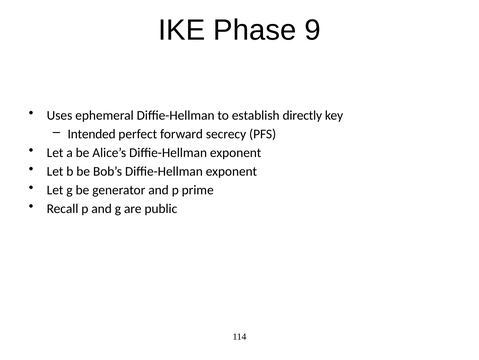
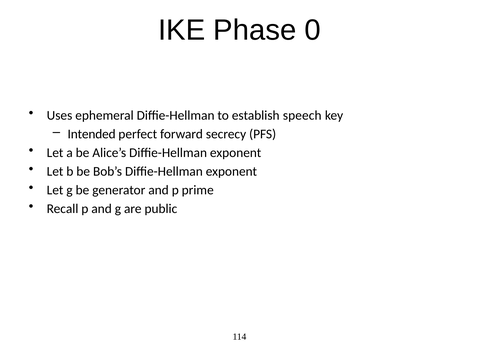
9: 9 -> 0 (313, 30)
directly: directly -> speech (302, 115)
